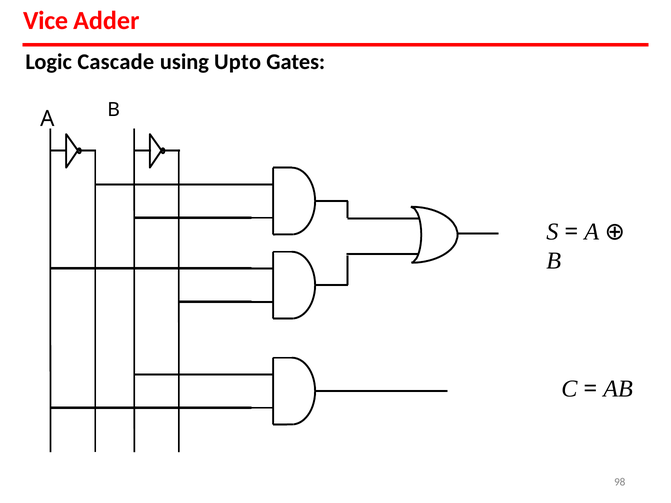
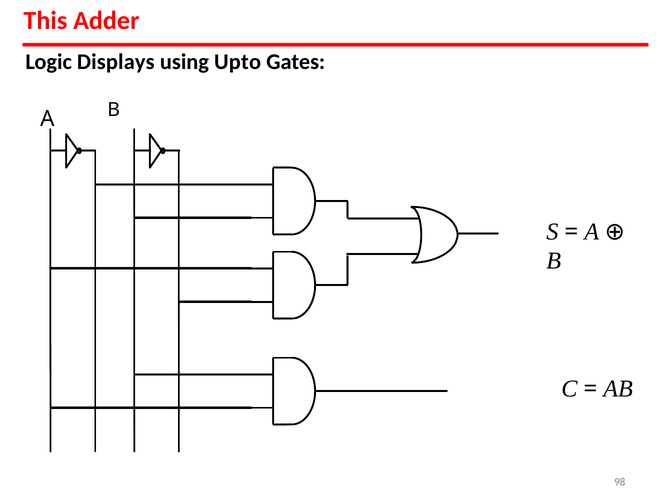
Vice: Vice -> This (45, 21)
Cascade: Cascade -> Displays (116, 62)
